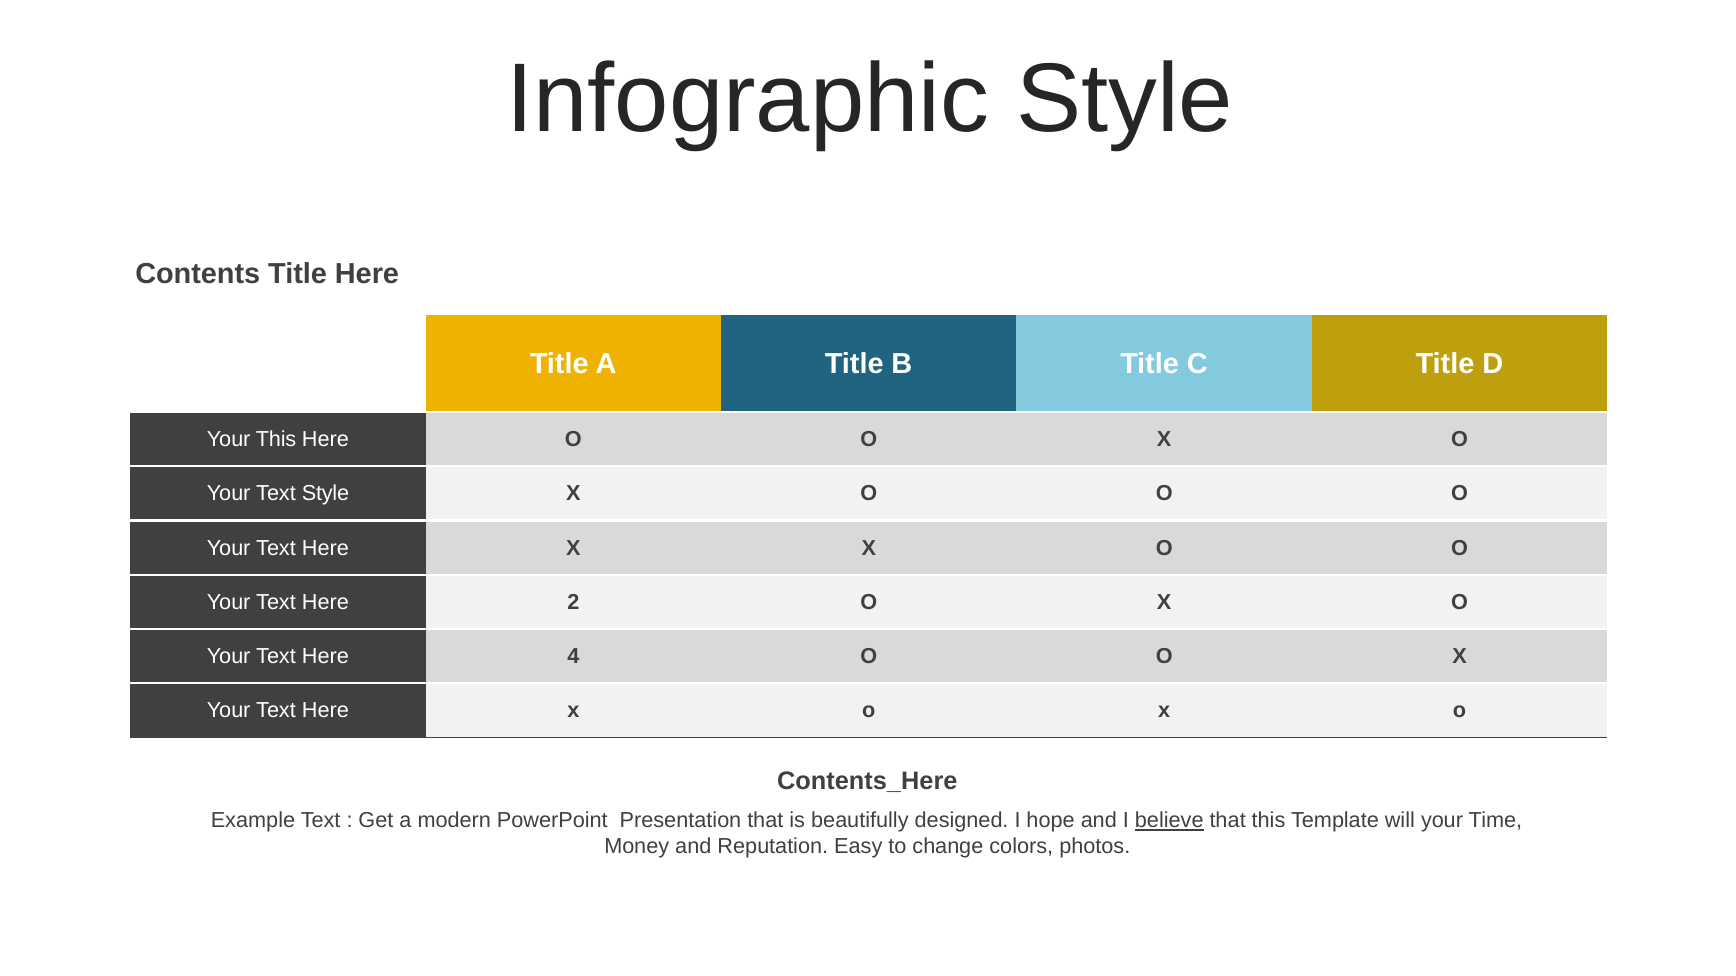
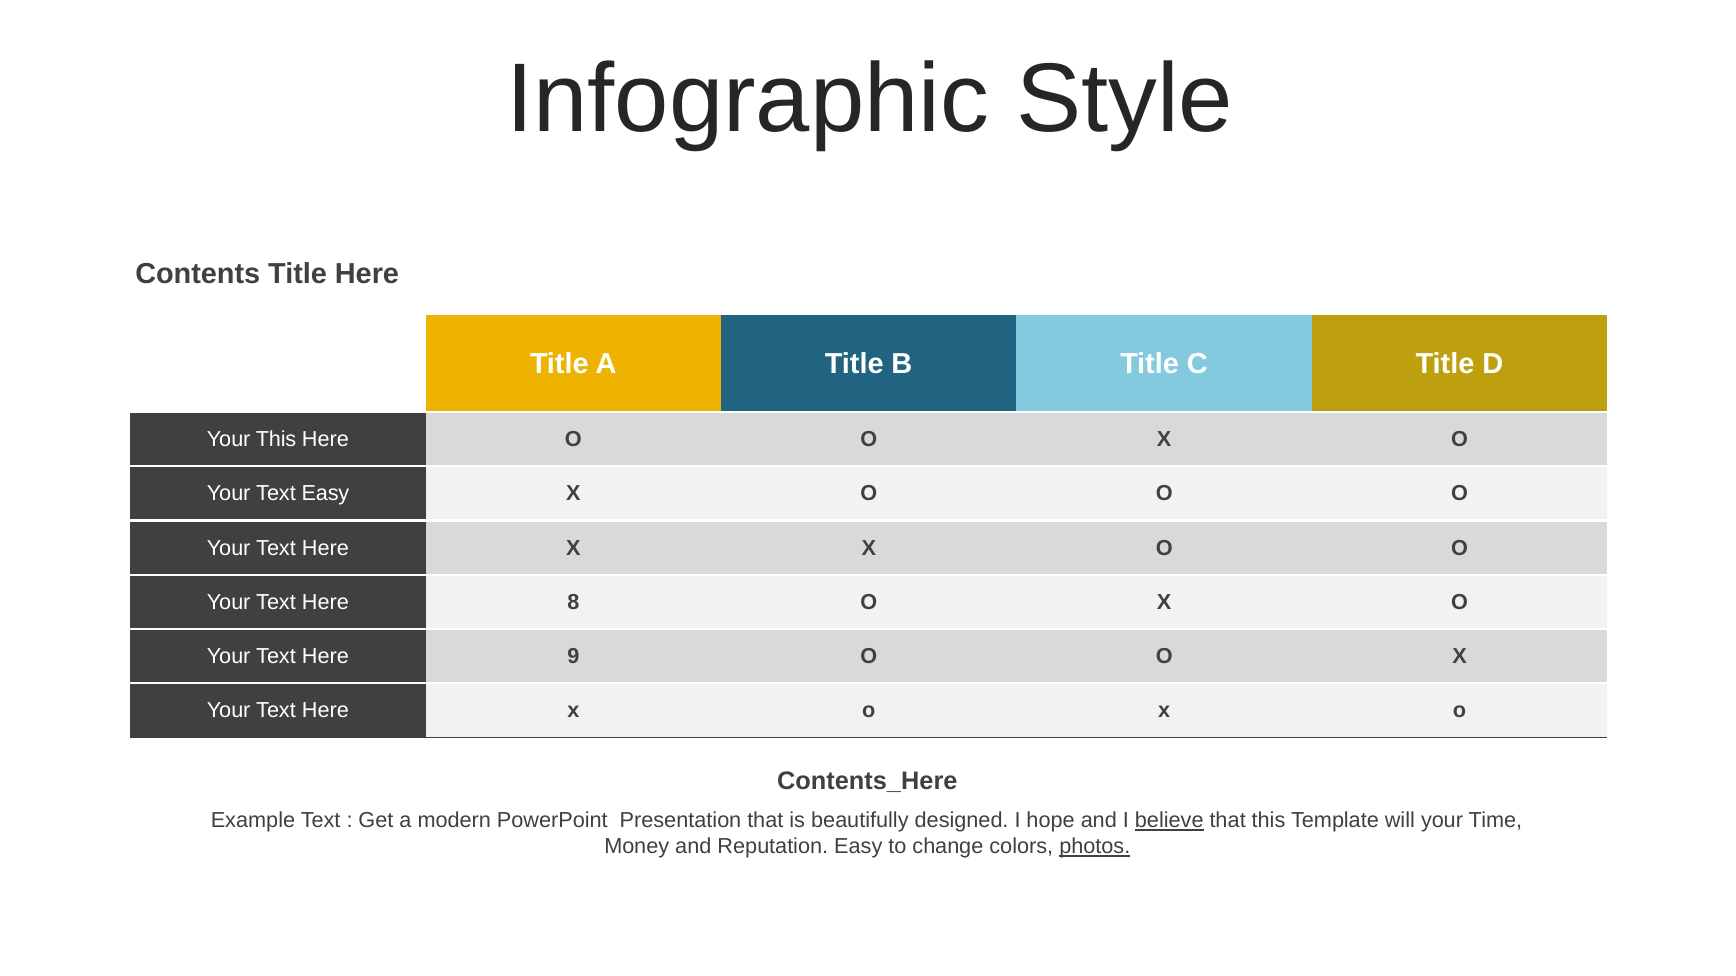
Text Style: Style -> Easy (325, 494)
2: 2 -> 8 (573, 603)
4: 4 -> 9 (573, 657)
photos underline: none -> present (1095, 847)
